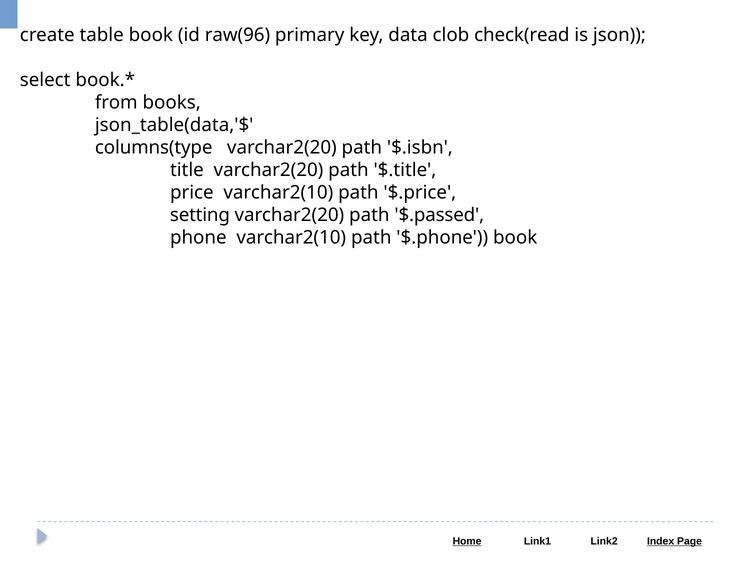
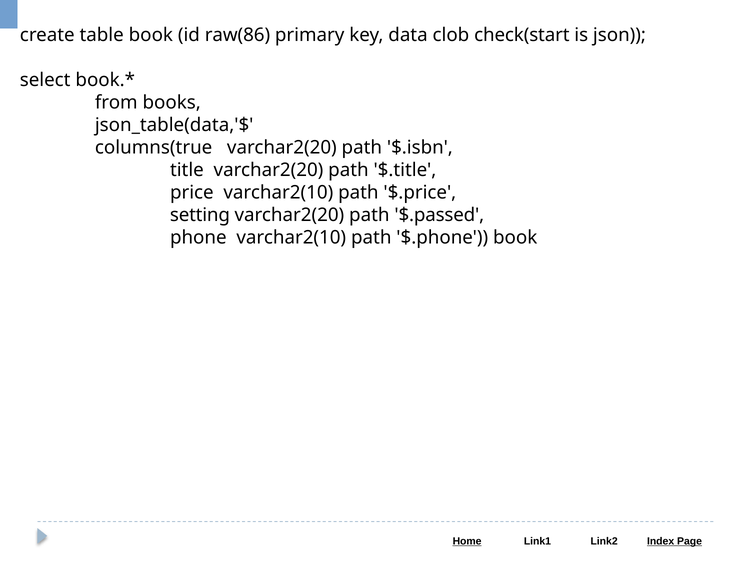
raw(96: raw(96 -> raw(86 (237, 35)
check(read: check(read -> check(start (522, 35)
columns(type: columns(type -> columns(true (154, 148)
